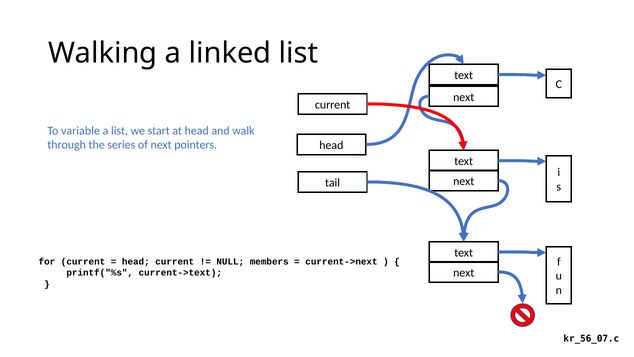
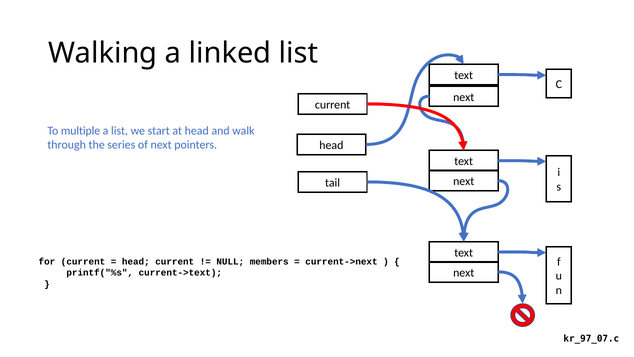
variable: variable -> multiple (81, 131)
kr_56_07.c: kr_56_07.c -> kr_97_07.c (591, 338)
